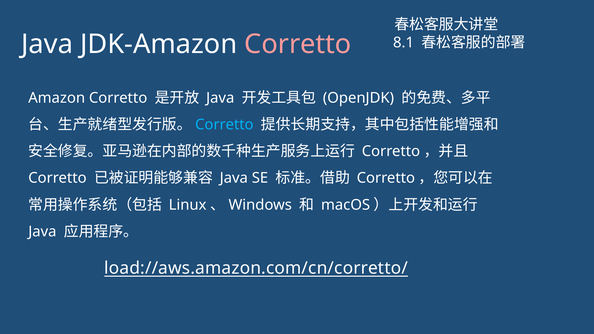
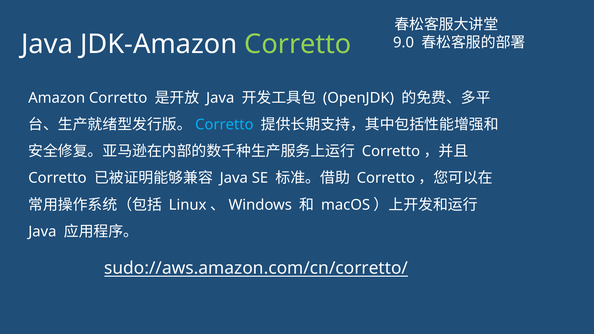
Corretto colour: pink -> light green (298, 44)
8.1: 8.1 -> 9.0 (404, 43)
load://aws.amazon.com/cn/corretto/: load://aws.amazon.com/cn/corretto/ -> sudo://aws.amazon.com/cn/corretto/ (256, 268)
